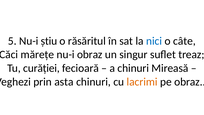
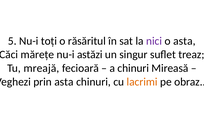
știu: știu -> toți (49, 41)
nici colour: blue -> purple (154, 41)
o câte: câte -> asta (184, 41)
nu-i obraz: obraz -> astăzi (90, 54)
curăției: curăției -> mreajă (41, 68)
